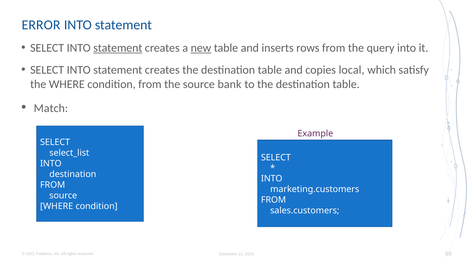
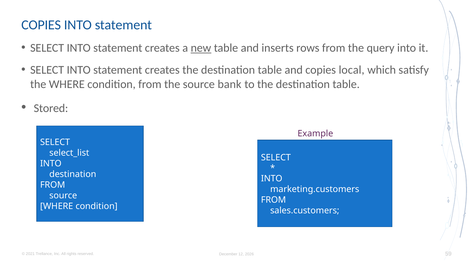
ERROR: ERROR -> COPIES (41, 25)
statement underline: present -> none (118, 48)
Match: Match -> Stored (51, 108)
